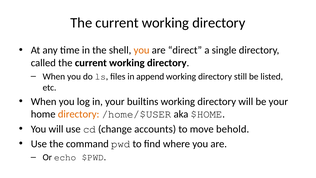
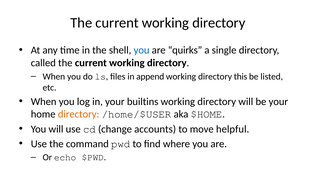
you colour: orange -> blue (142, 50)
direct: direct -> quirks (185, 50)
still: still -> this (241, 76)
behold: behold -> helpful (233, 129)
